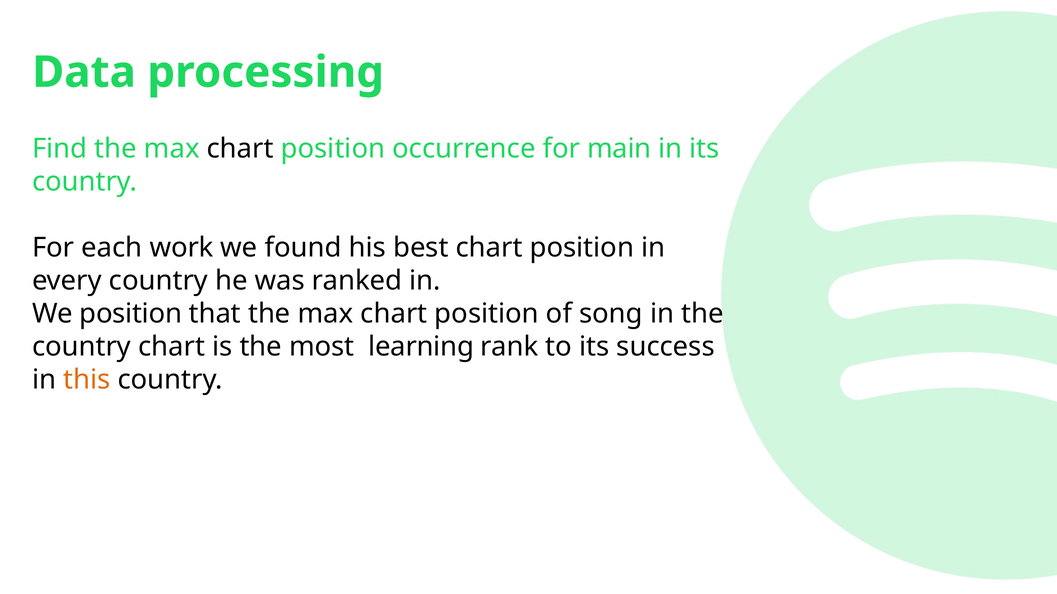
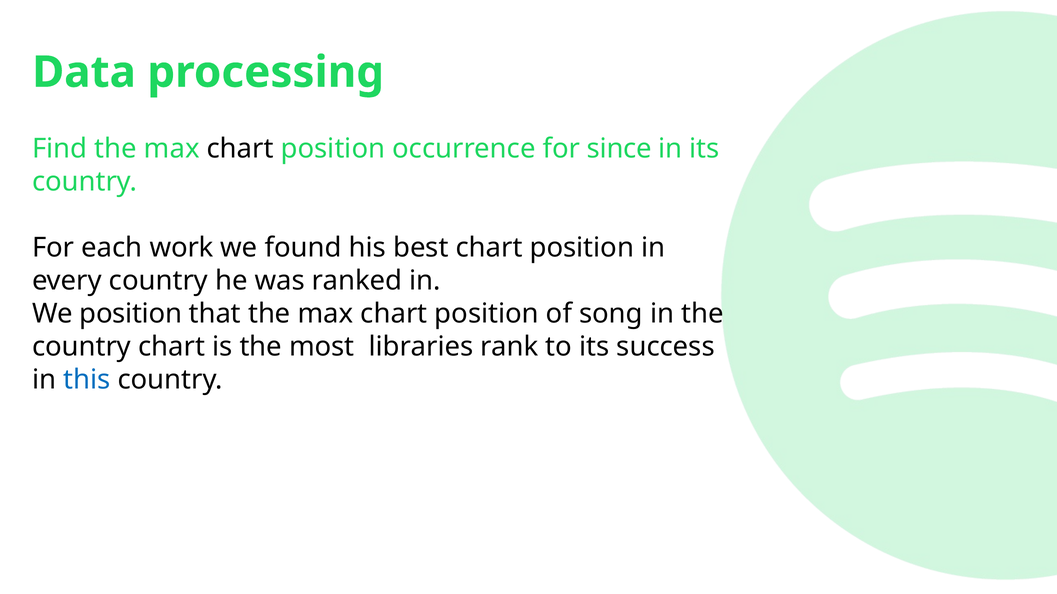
main: main -> since (619, 149)
learning: learning -> libraries (421, 347)
this colour: orange -> blue (87, 380)
